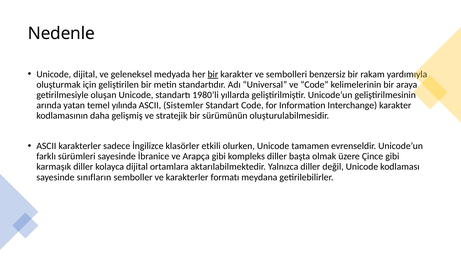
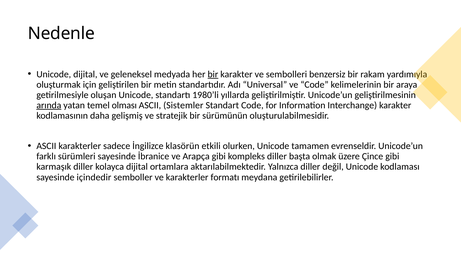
arında underline: none -> present (49, 105)
yılında: yılında -> olması (124, 105)
klasörler: klasörler -> klasörün (183, 146)
sınıfların: sınıfların -> içindedir (94, 177)
